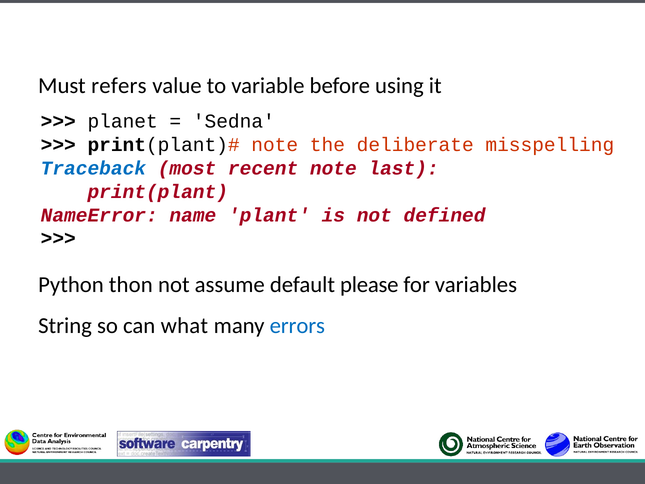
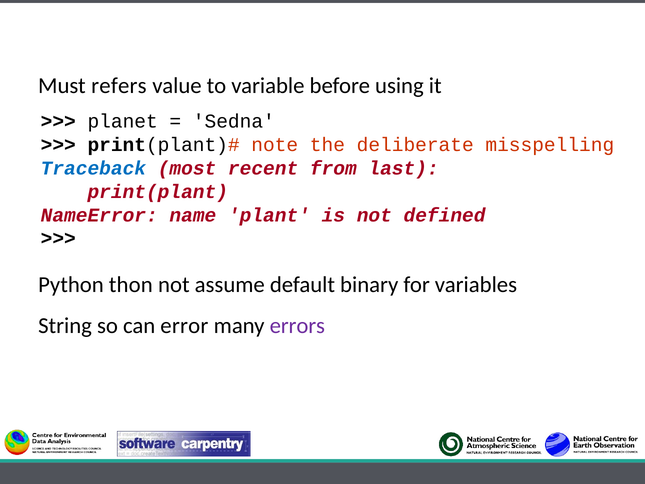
recent note: note -> from (333, 168)
please: please -> binary (369, 285)
what: what -> error (184, 326)
errors colour: blue -> purple (297, 326)
